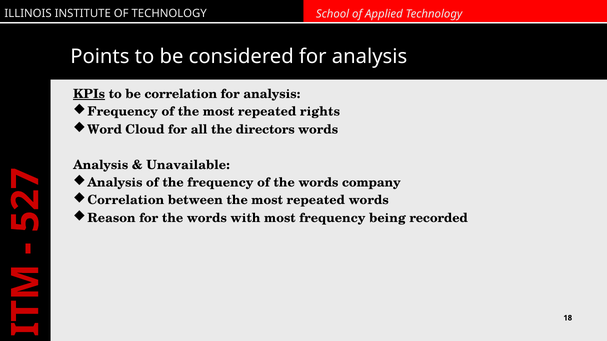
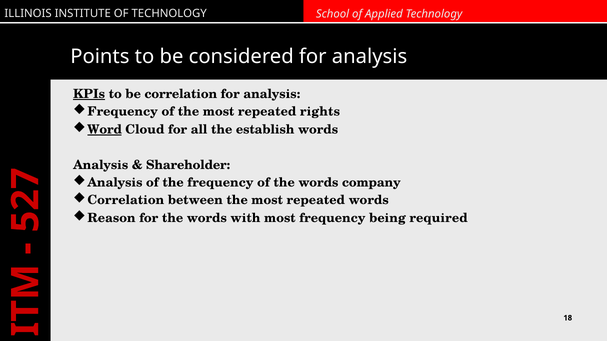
Word underline: none -> present (105, 130)
directors: directors -> establish (265, 130)
Unavailable: Unavailable -> Shareholder (188, 165)
recorded: recorded -> required (439, 218)
